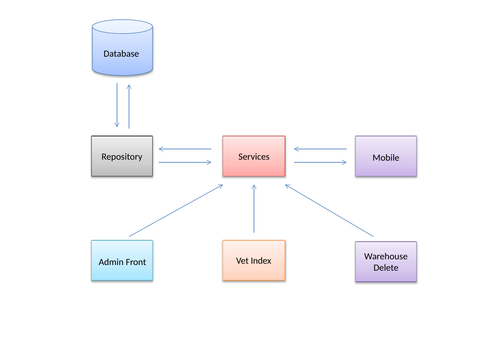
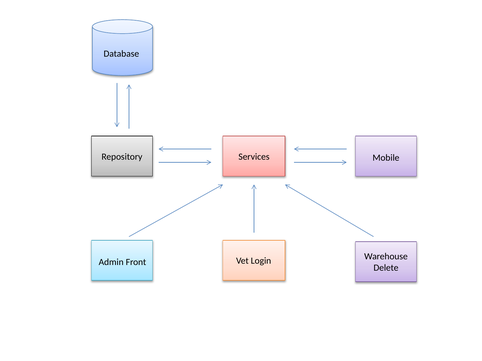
Index: Index -> Login (261, 261)
